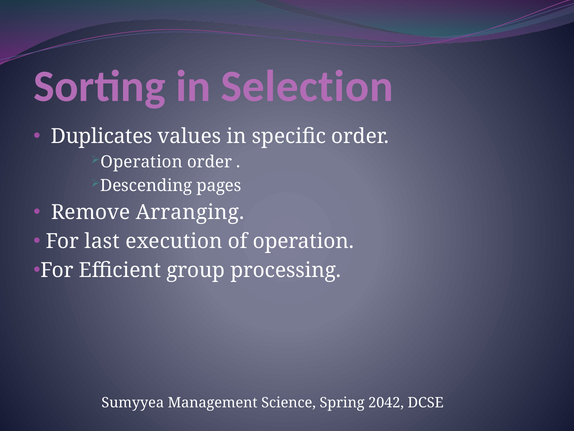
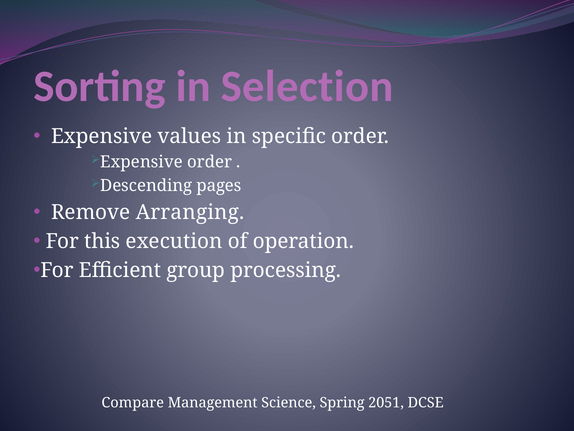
Duplicates: Duplicates -> Expensive (102, 136)
Operation: Operation -> Expensive (142, 162)
last: last -> this (102, 241)
Sumyyea: Sumyyea -> Compare (133, 402)
2042: 2042 -> 2051 (386, 402)
